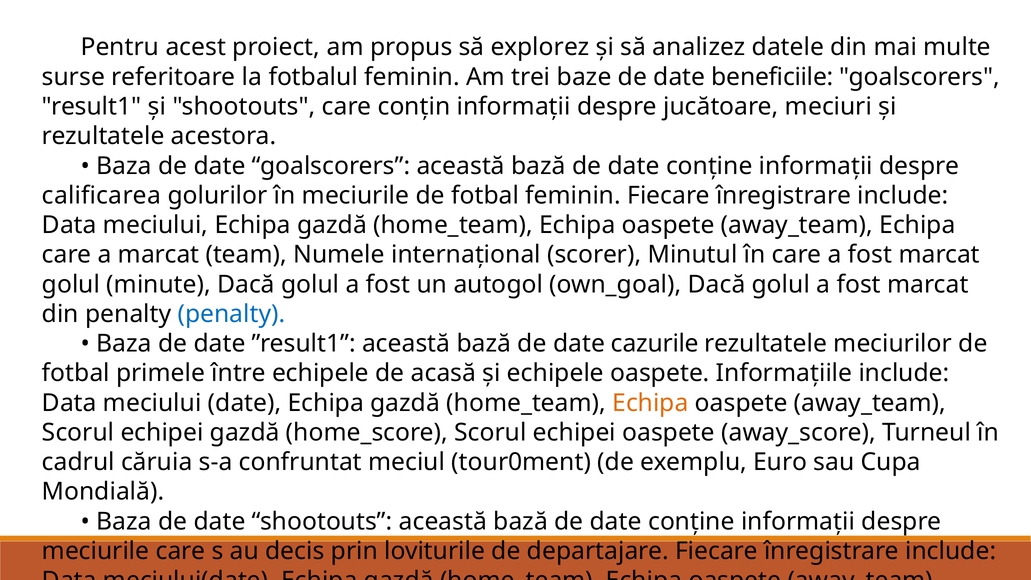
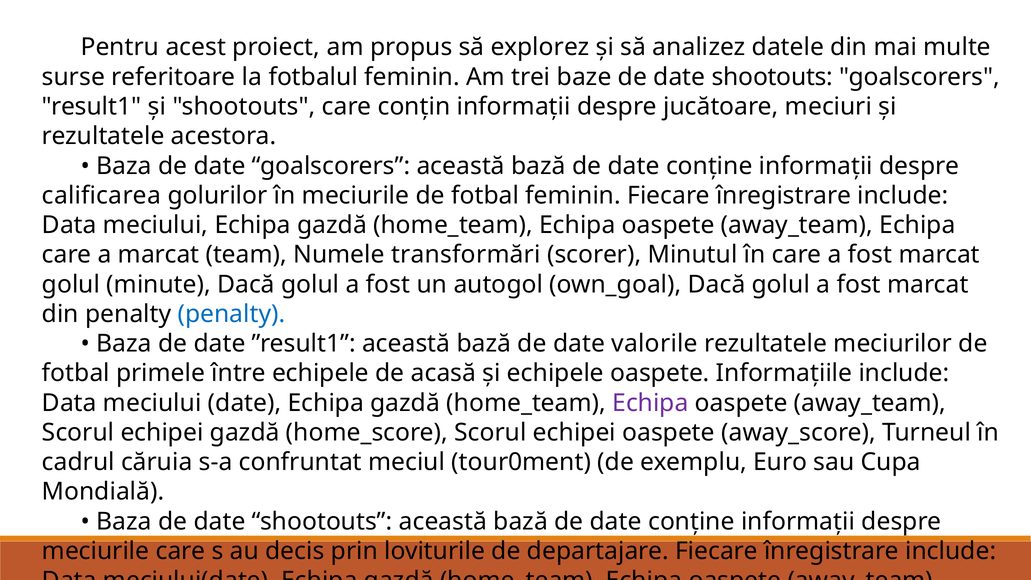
baze de date beneficiile: beneficiile -> shootouts (772, 77)
internațional: internațional -> transformări (466, 255)
cazurile: cazurile -> valorile (655, 344)
Echipa colour: orange -> purple (650, 403)
